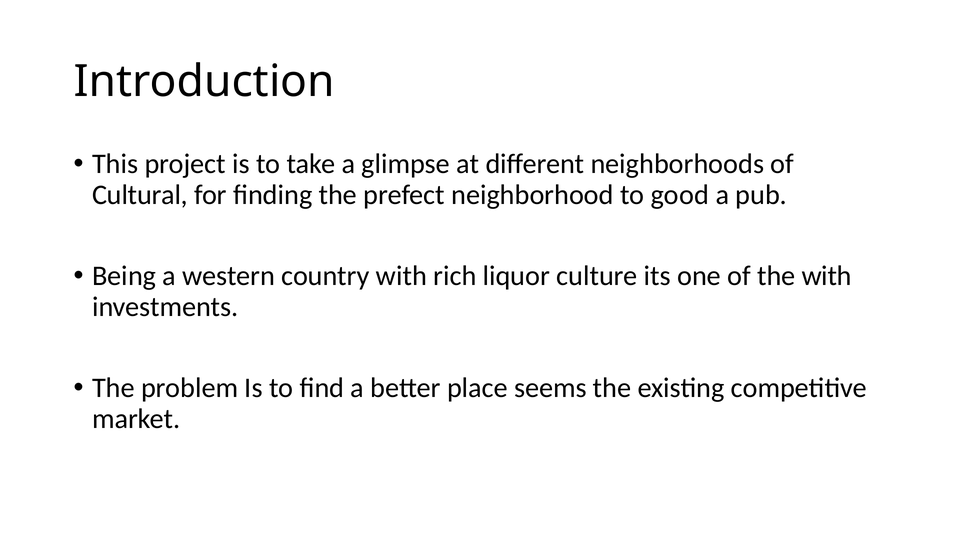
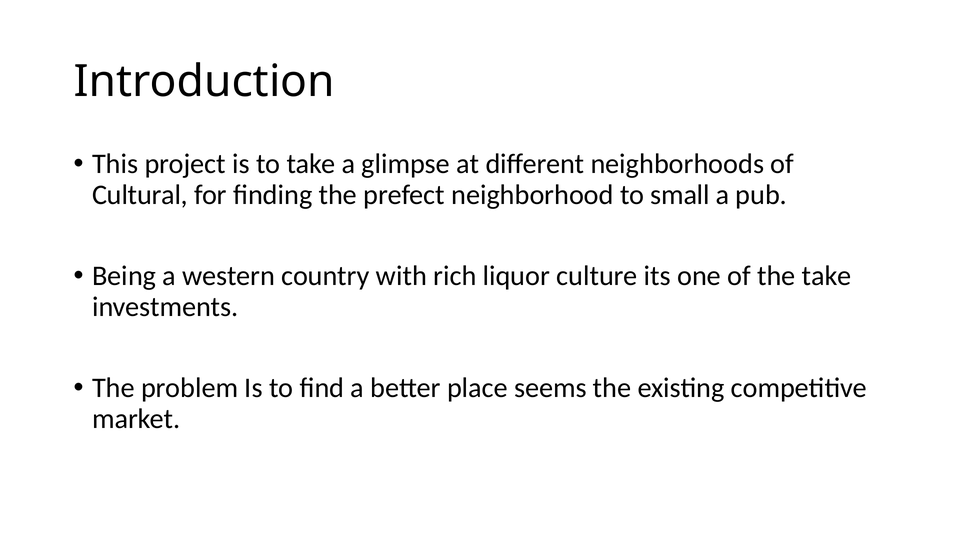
good: good -> small (680, 195)
the with: with -> take (827, 276)
